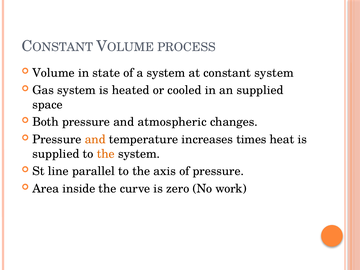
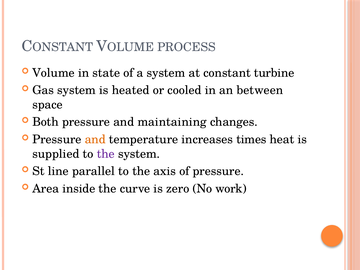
constant system: system -> turbine (274, 73)
an supplied: supplied -> between (260, 90)
atmospheric: atmospheric -> maintaining (172, 122)
the colour: orange -> purple (106, 154)
